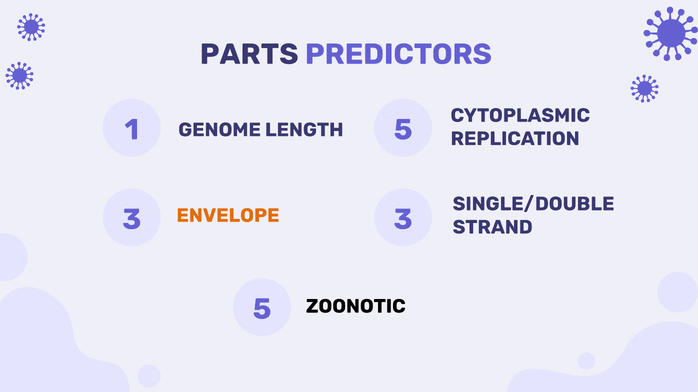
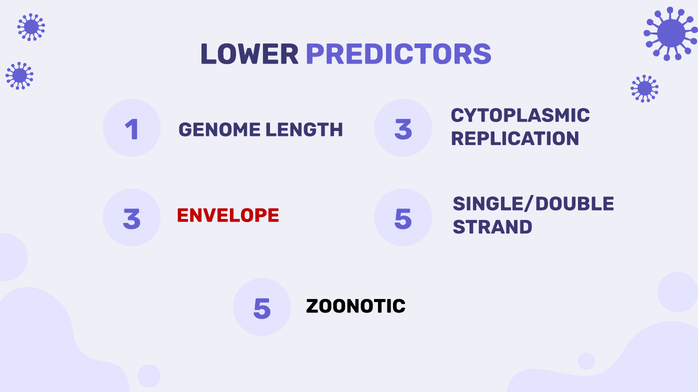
PARTS: PARTS -> LOWER (249, 54)
1 5: 5 -> 3 (403, 130)
ENVELOPE colour: orange -> red (228, 216)
3 3: 3 -> 5 (403, 220)
